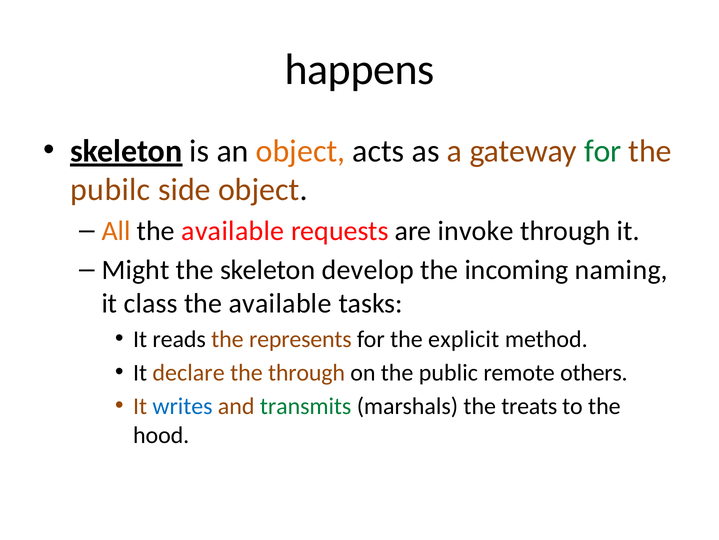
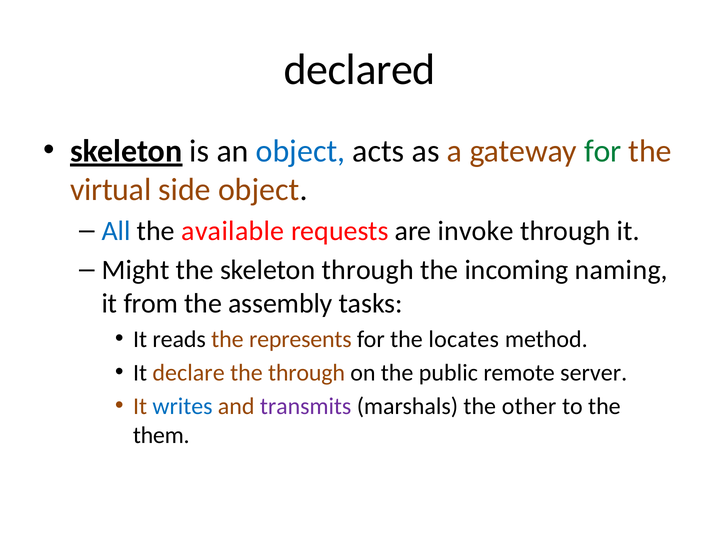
happens: happens -> declared (360, 70)
object colour: orange -> blue (300, 151)
pubilc: pubilc -> virtual (111, 189)
All colour: orange -> blue (116, 230)
skeleton develop: develop -> through (368, 270)
class: class -> from (151, 303)
available: available -> assembly (280, 303)
explicit: explicit -> locates (464, 339)
others: others -> server (594, 372)
transmits colour: green -> purple (306, 406)
treats: treats -> other (529, 406)
hood: hood -> them (161, 435)
